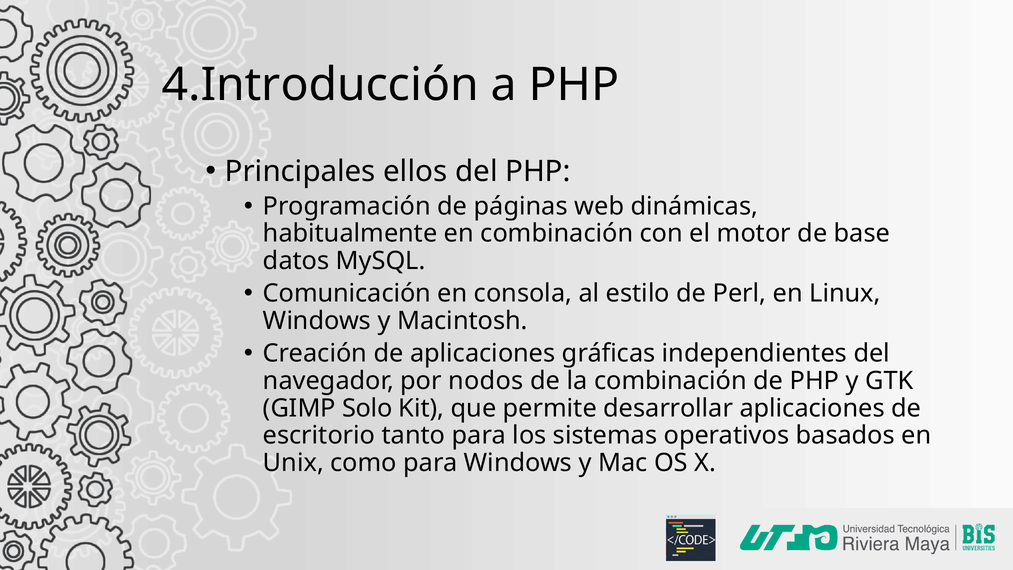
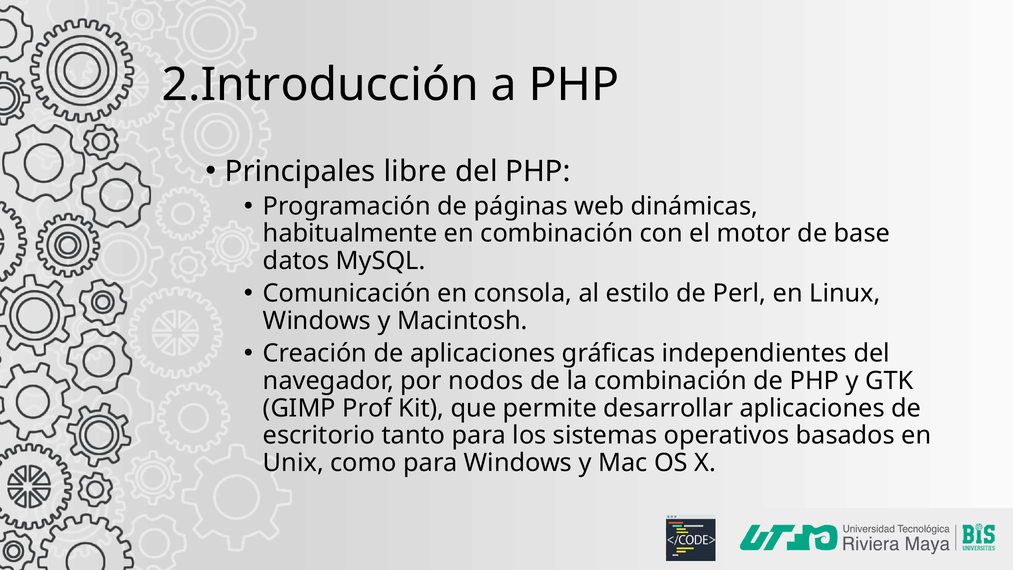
4.Introducción: 4.Introducción -> 2.Introducción (320, 85)
ellos: ellos -> libre (415, 171)
Solo: Solo -> Prof (367, 408)
